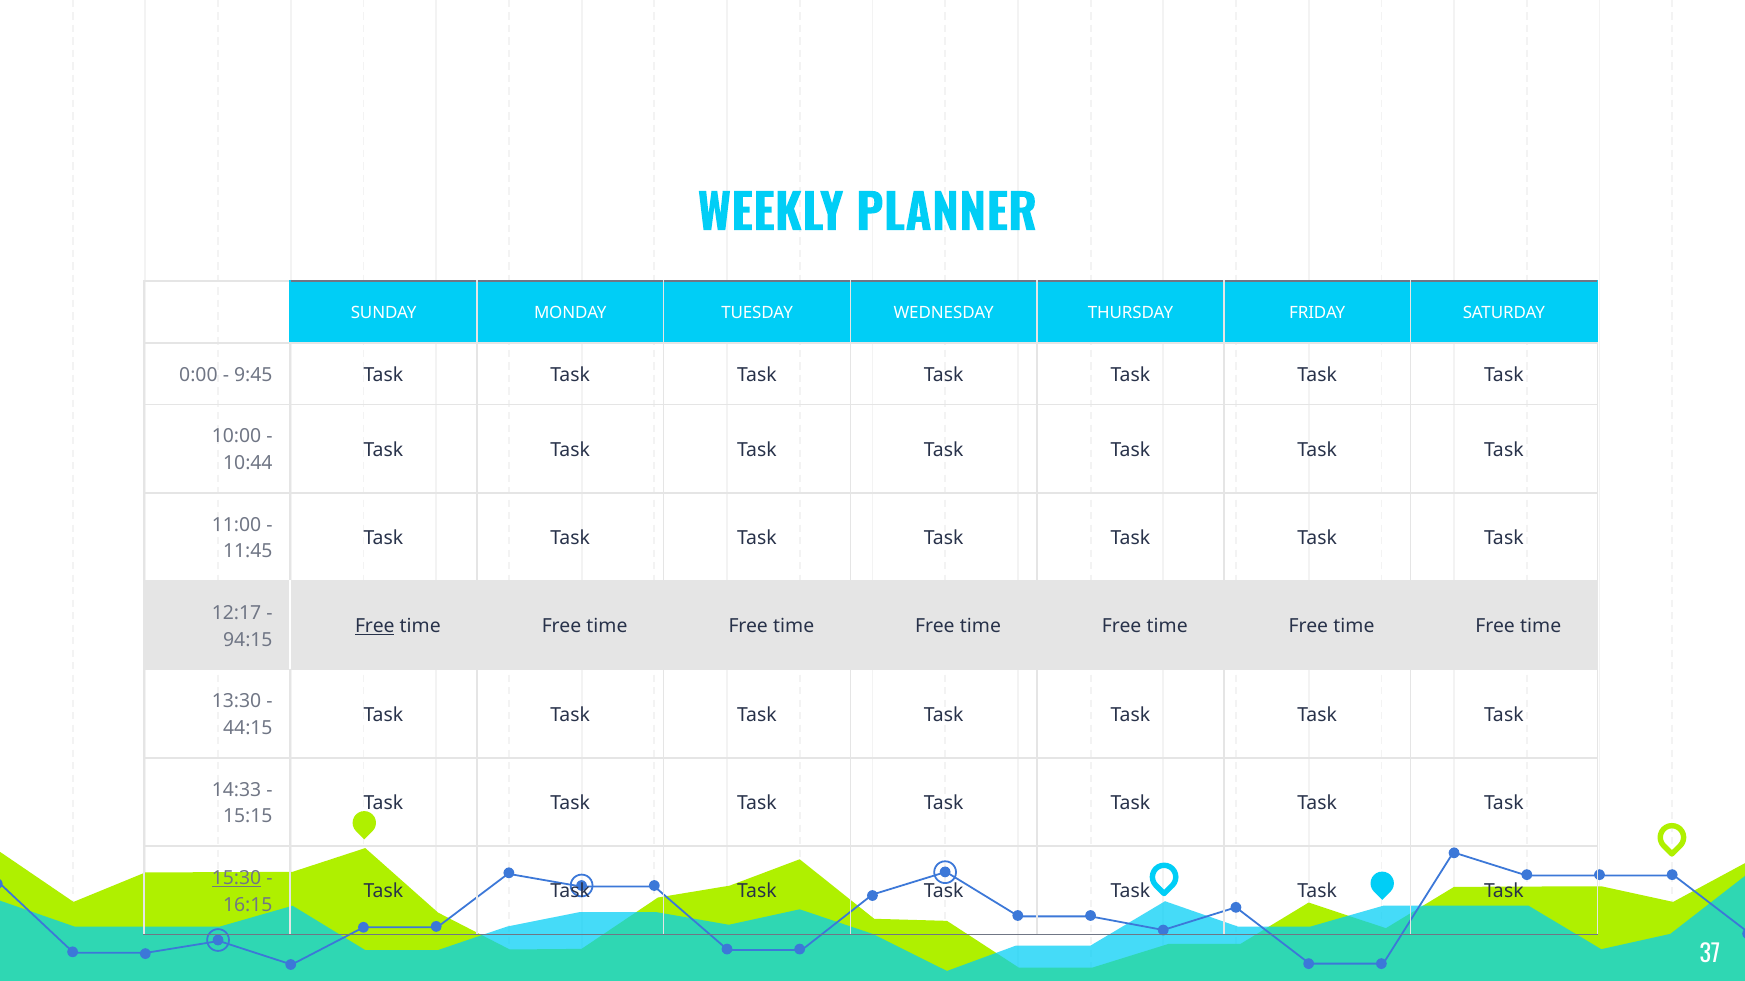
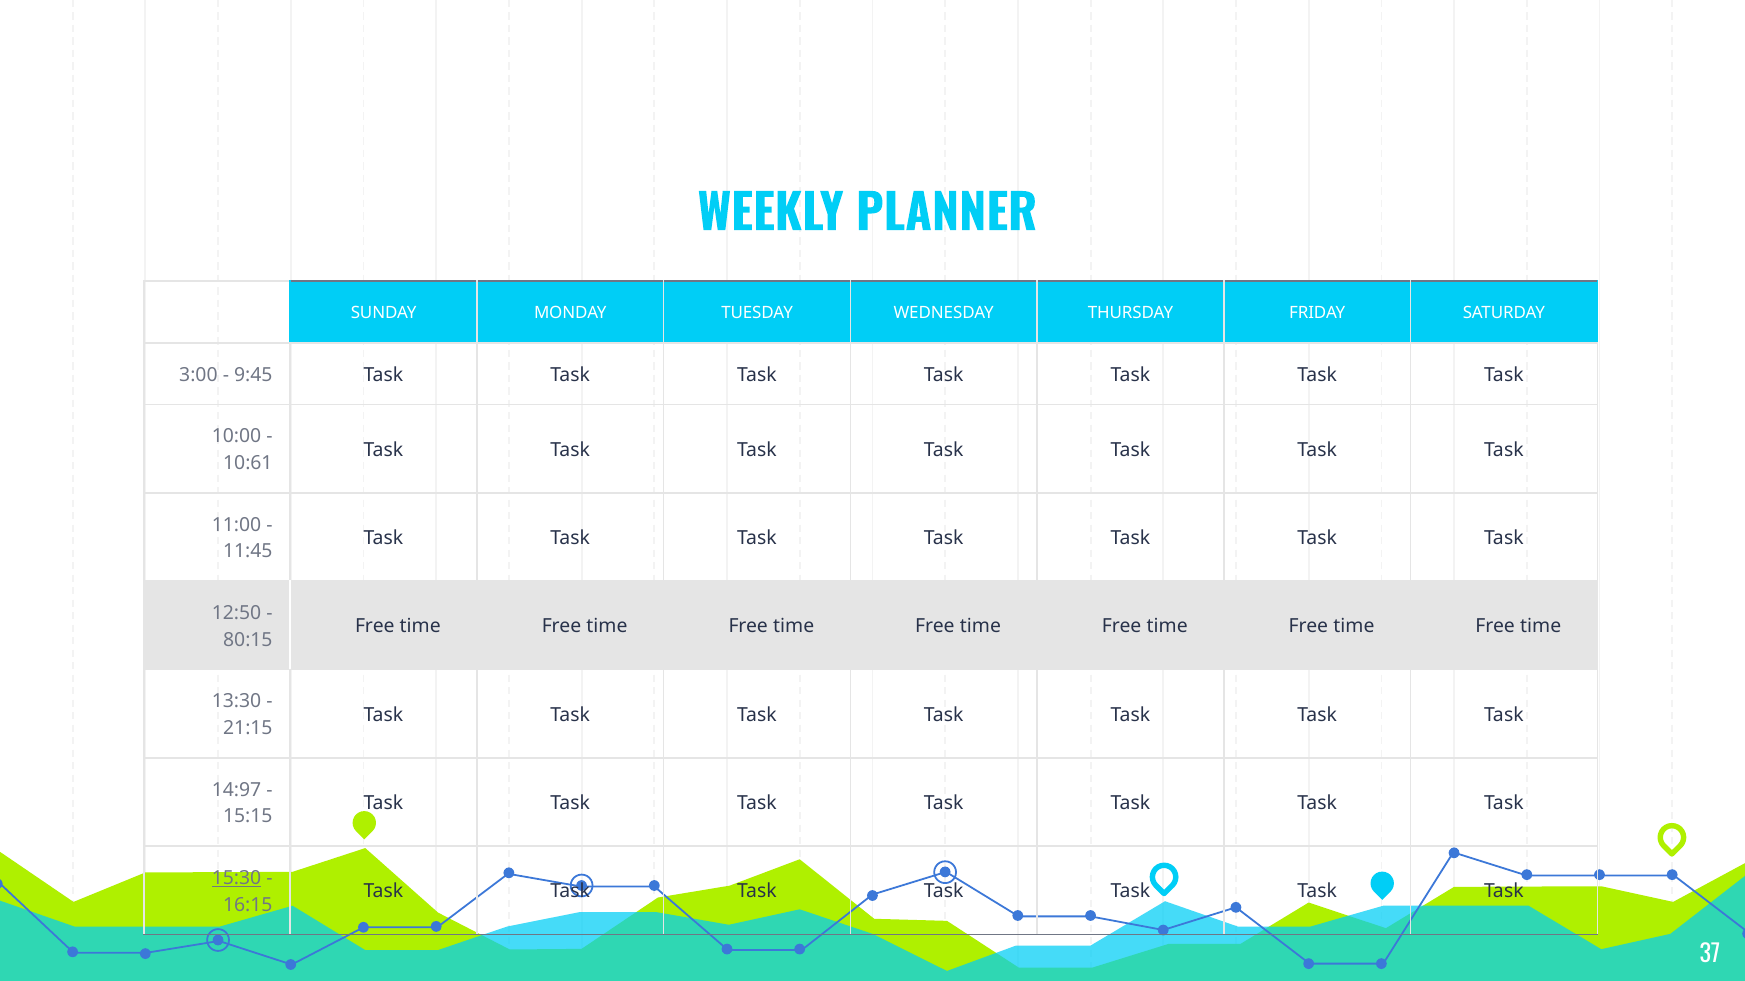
0:00: 0:00 -> 3:00 (198, 375)
10:44: 10:44 -> 10:61 (248, 463)
12:17: 12:17 -> 12:50 (237, 613)
Free underline: present -> none (375, 627)
94:15: 94:15 -> 80:15 (248, 640)
44:15: 44:15 -> 21:15 (248, 729)
14:33: 14:33 -> 14:97 (237, 790)
